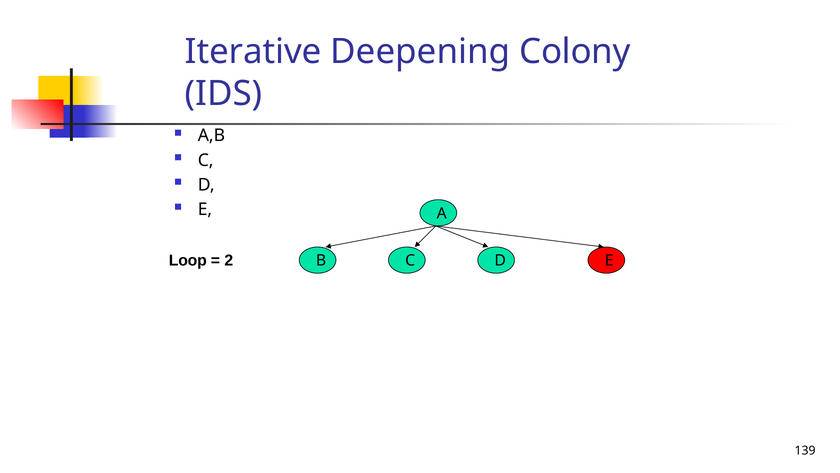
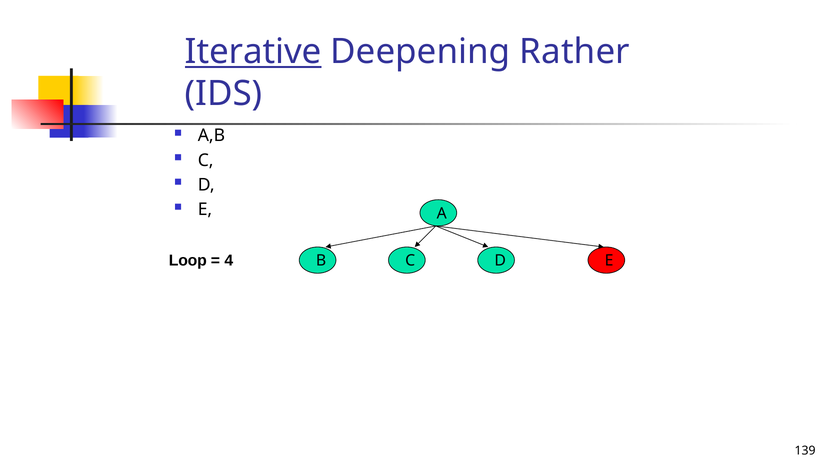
Iterative underline: none -> present (253, 52)
Colony: Colony -> Rather (575, 52)
2: 2 -> 4 (229, 260)
